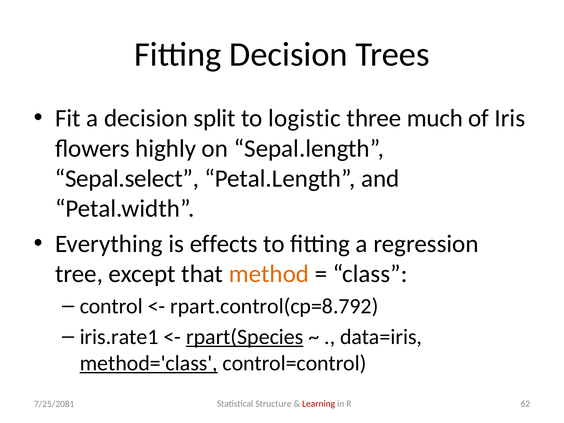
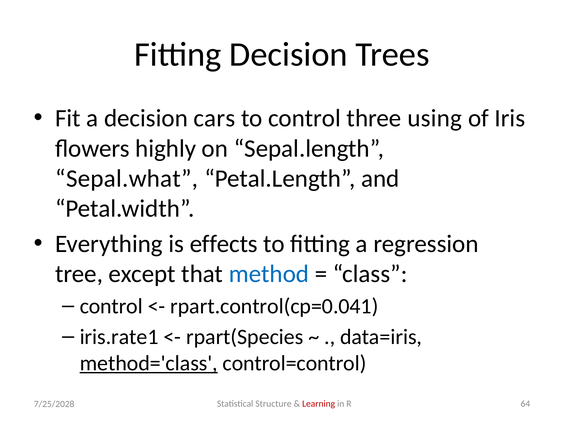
split: split -> cars (214, 118)
to logistic: logistic -> control (304, 118)
much: much -> using (435, 118)
Sepal.select: Sepal.select -> Sepal.what (127, 179)
method colour: orange -> blue (269, 274)
rpart.control(cp=8.792: rpart.control(cp=8.792 -> rpart.control(cp=0.041 (274, 306)
rpart(Species underline: present -> none (245, 337)
62: 62 -> 64 (525, 404)
7/25/2081: 7/25/2081 -> 7/25/2028 (54, 404)
